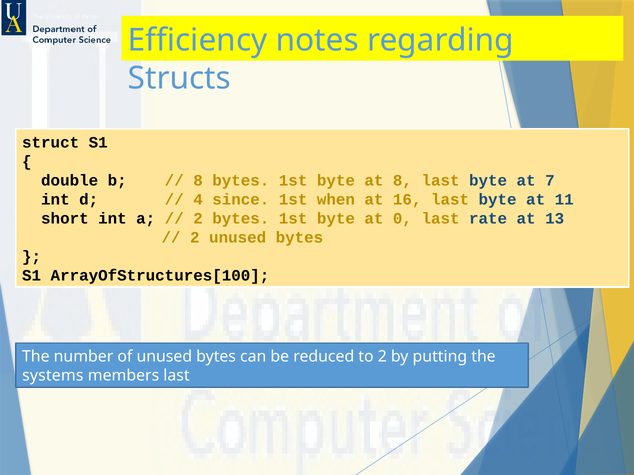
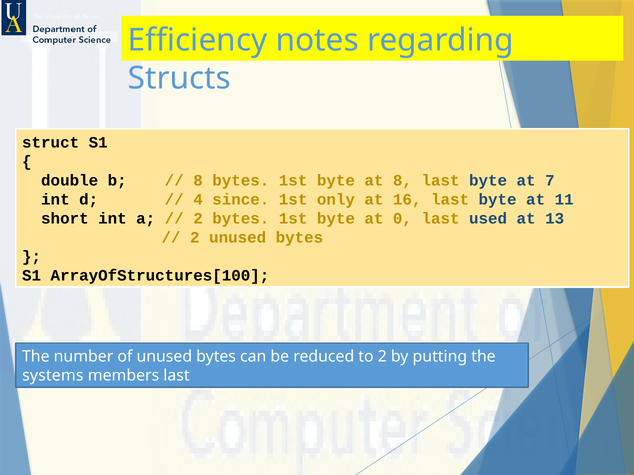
when: when -> only (336, 200)
rate: rate -> used (488, 219)
